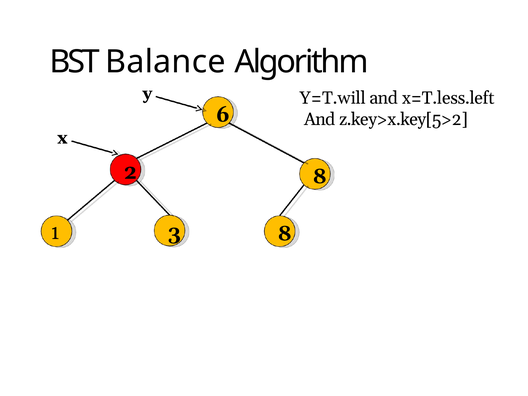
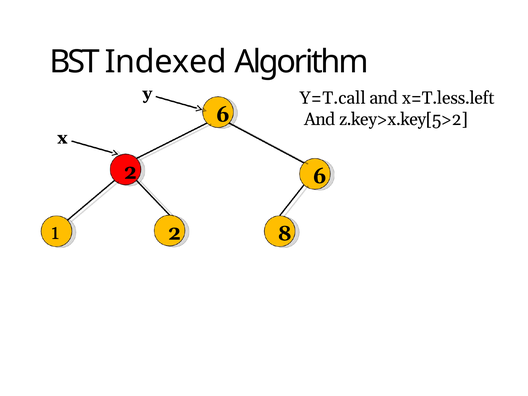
Balance: Balance -> Indexed (166, 62)
Y=T.will: Y=T.will -> Y=T.call (333, 98)
2 8: 8 -> 6 (320, 176)
1 3: 3 -> 2 (174, 233)
